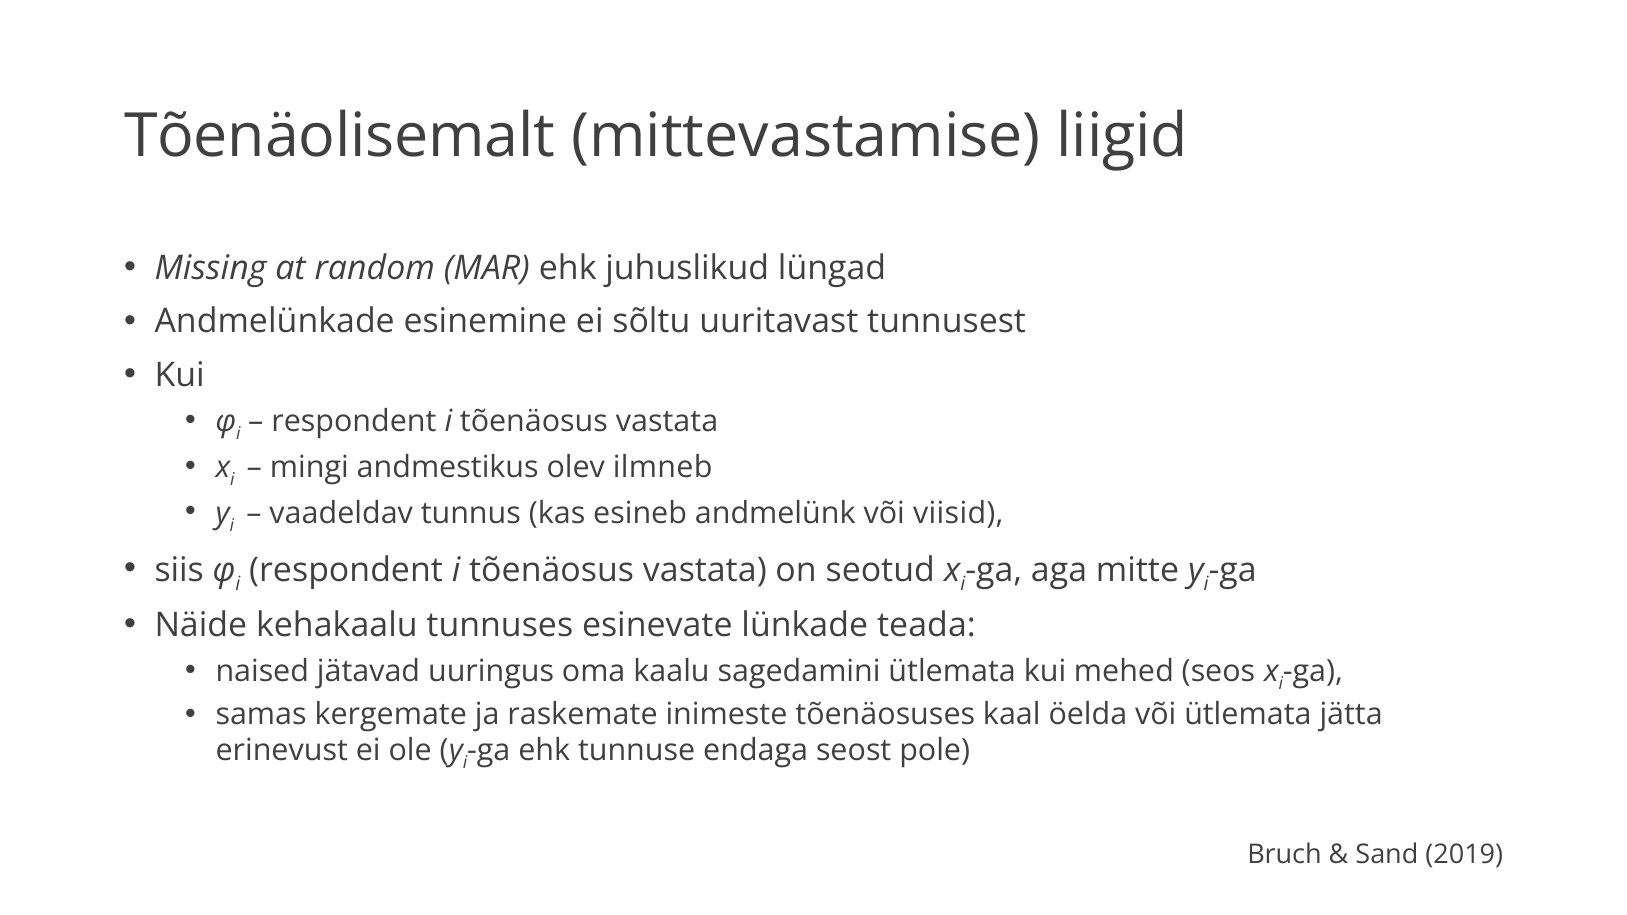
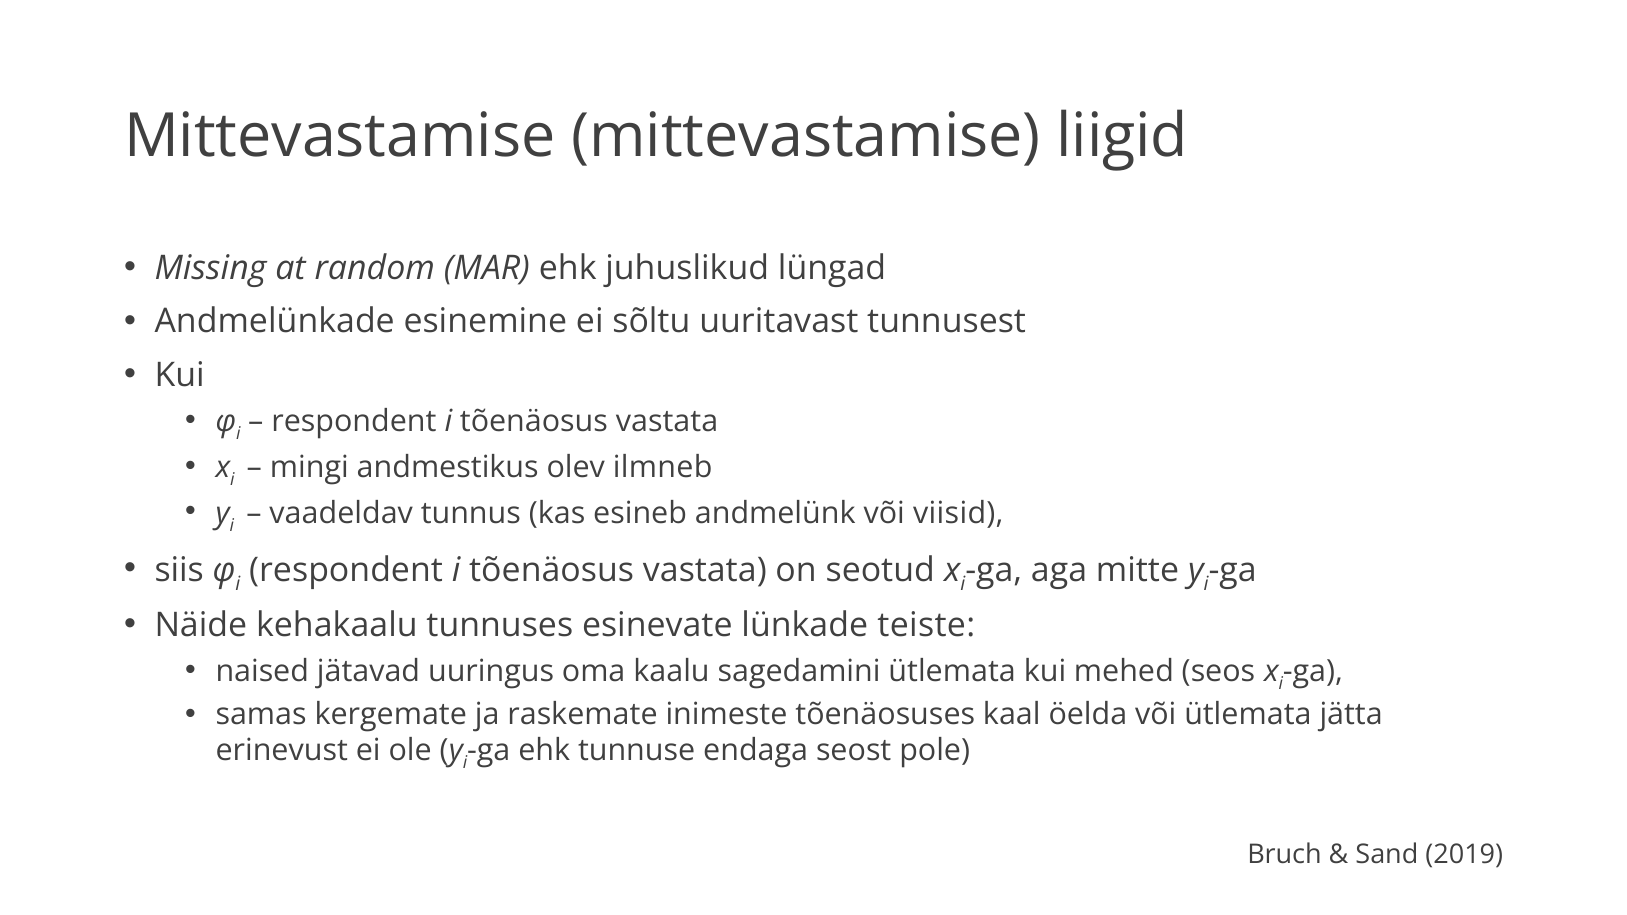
Tõenäolisemalt: Tõenäolisemalt -> Mittevastamise (340, 137)
teada: teada -> teiste (926, 625)
